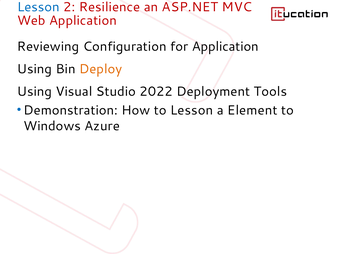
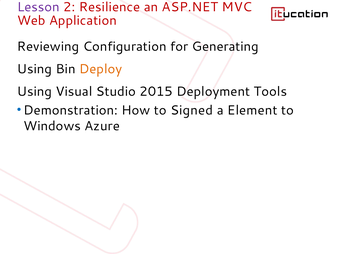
Lesson colour: blue -> purple (38, 7)
for Application: Application -> Generating (225, 47)
2022: 2022 -> 2015 (156, 91)
to Lesson: Lesson -> Signed (192, 110)
